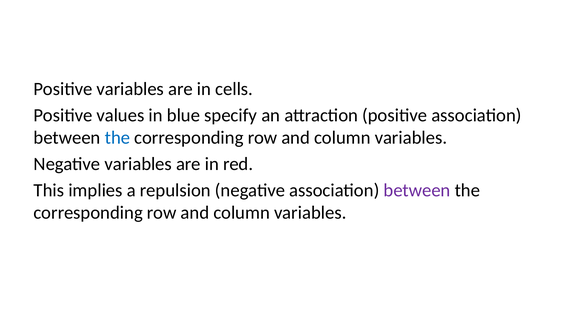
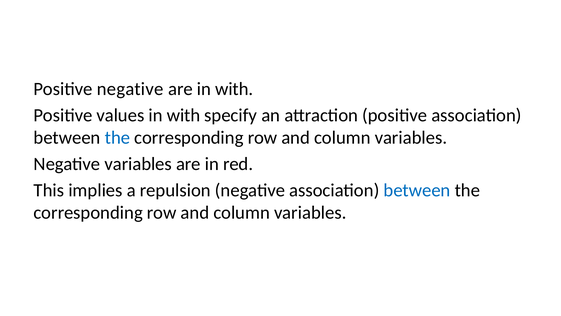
Positive variables: variables -> negative (130, 89)
are in cells: cells -> with (234, 89)
values in blue: blue -> with (184, 115)
between colour: purple -> blue (417, 190)
